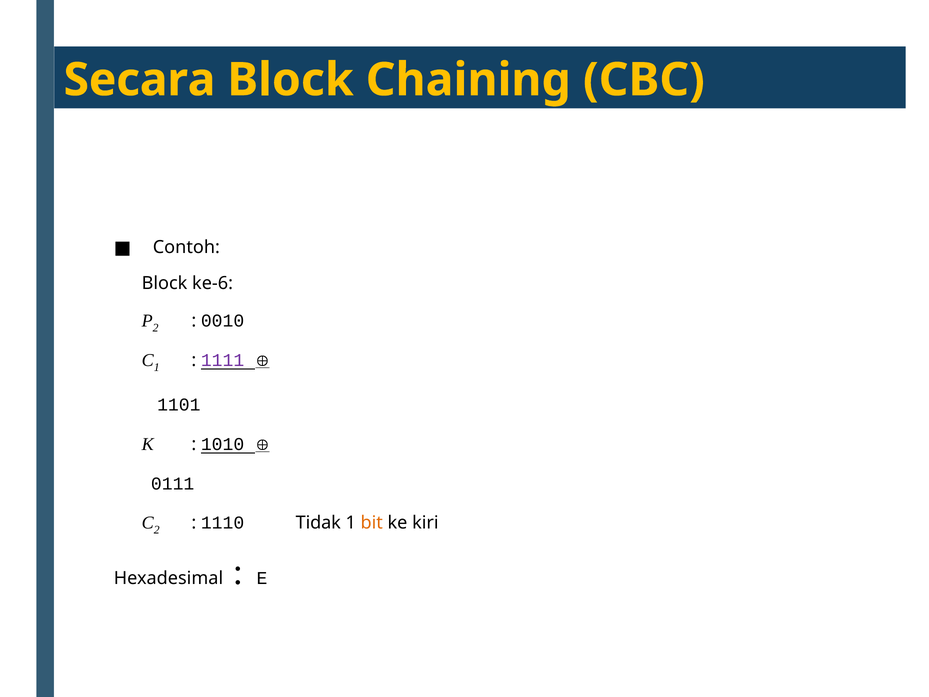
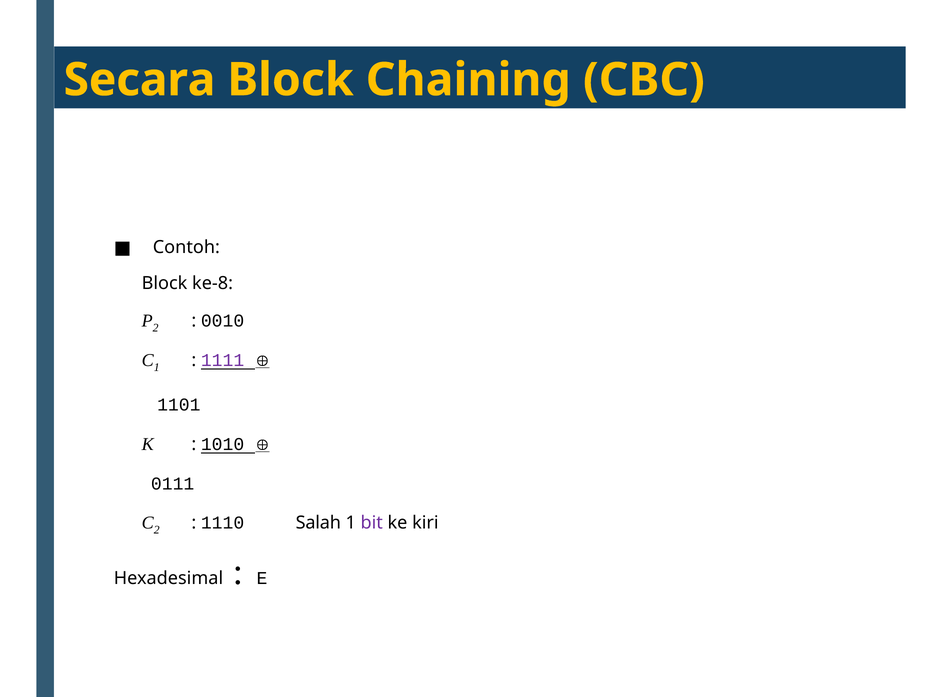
ke-6: ke-6 -> ke-8 (213, 283)
Tidak: Tidak -> Salah (318, 523)
bit colour: orange -> purple (372, 523)
